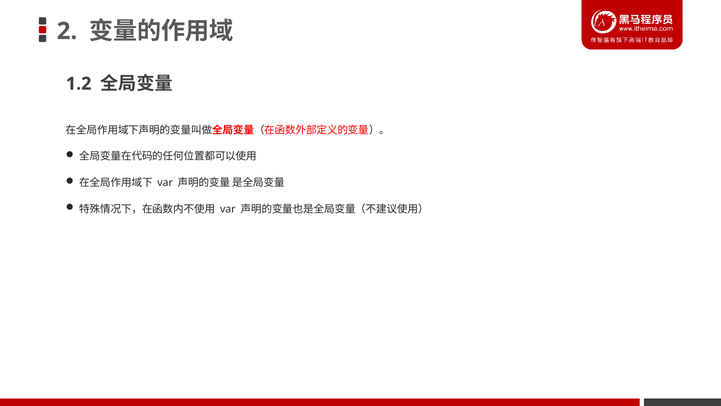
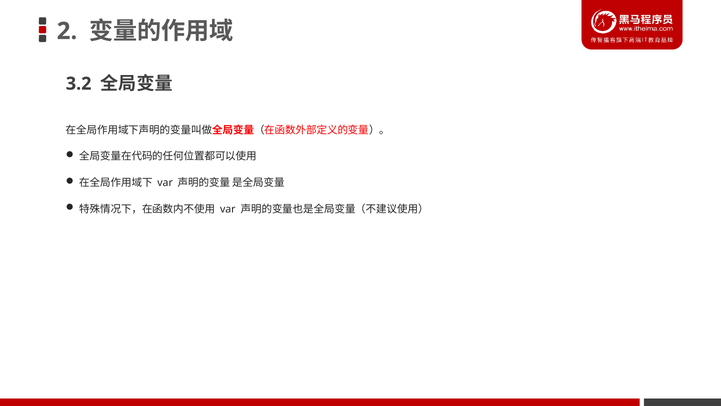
1.2: 1.2 -> 3.2 (79, 84)
